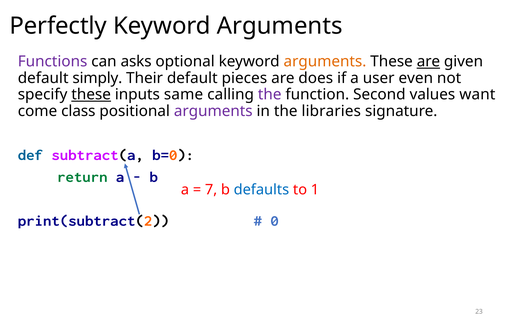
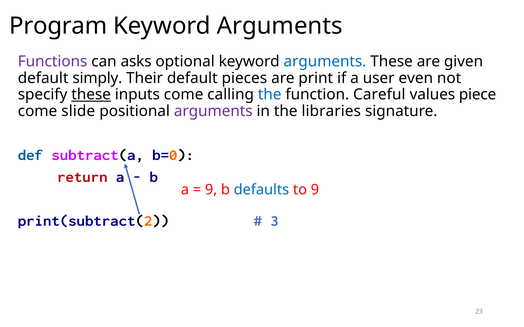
Perfectly: Perfectly -> Program (58, 26)
arguments colour: orange -> blue (325, 62)
are underline: present -> none (428, 62)
does: does -> print (316, 78)
inputs same: same -> come (184, 95)
the colour: purple -> blue (270, 95)
Second: Second -> Careful (379, 95)
want: want -> piece (478, 95)
class: class -> slide (78, 111)
return colour: green -> red (82, 177)
7: 7 -> 9 (211, 190)
to 1: 1 -> 9 (315, 190)
0: 0 -> 3 (275, 221)
